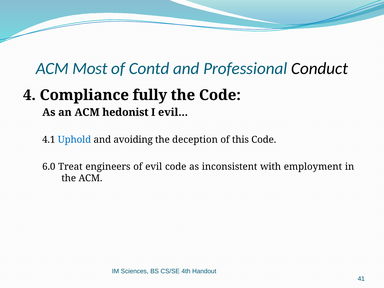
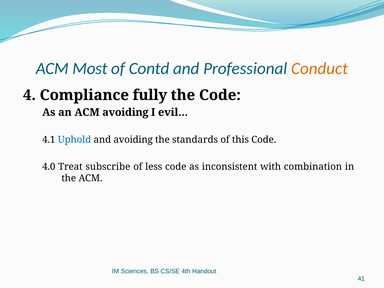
Conduct colour: black -> orange (320, 69)
ACM hedonist: hedonist -> avoiding (125, 112)
deception: deception -> standards (195, 140)
6.0: 6.0 -> 4.0 (49, 167)
engineers: engineers -> subscribe (108, 167)
of evil: evil -> less (154, 167)
employment: employment -> combination (313, 167)
